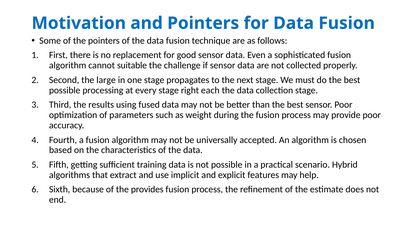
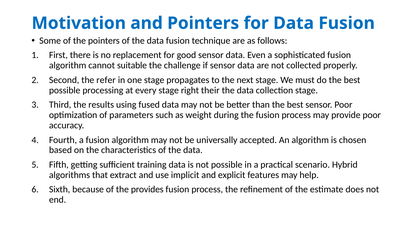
large: large -> refer (106, 80)
each: each -> their (210, 90)
